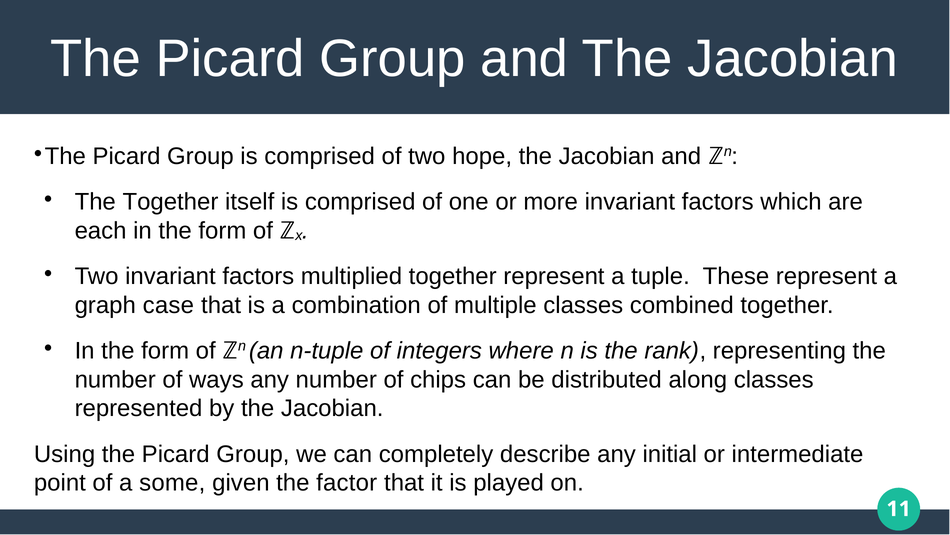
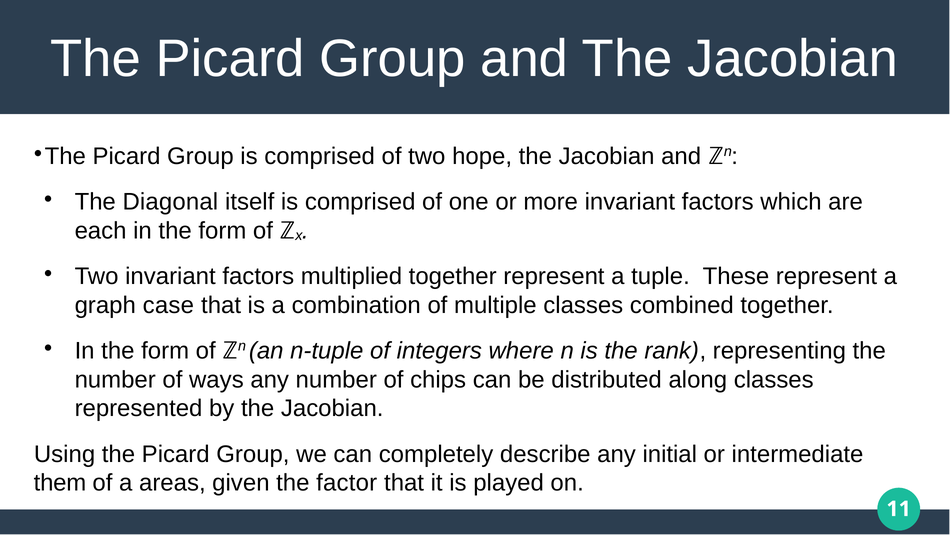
The Together: Together -> Diagonal (170, 202)
point: point -> them (60, 482)
some: some -> areas (172, 482)
